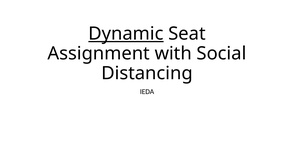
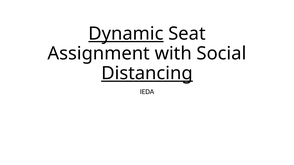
Distancing underline: none -> present (147, 73)
